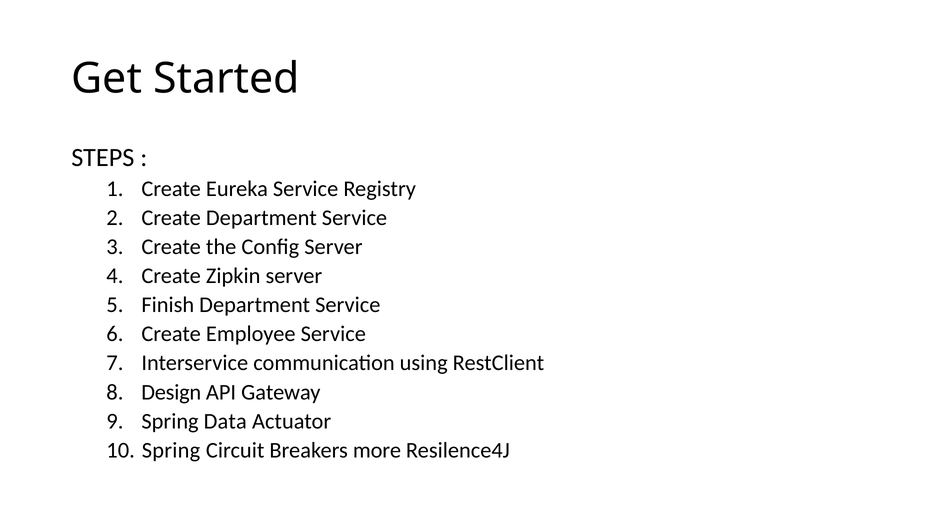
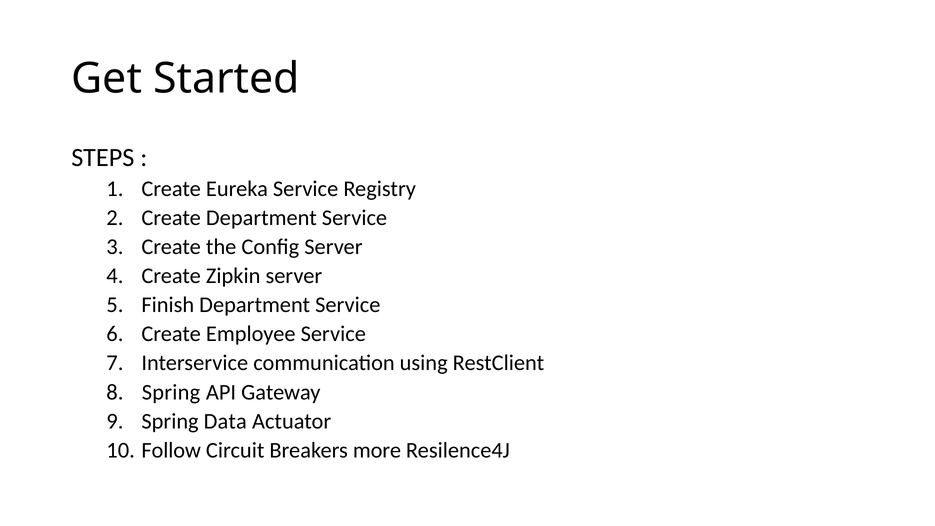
Design: Design -> Spring (171, 392)
Spring: Spring -> Follow (171, 450)
